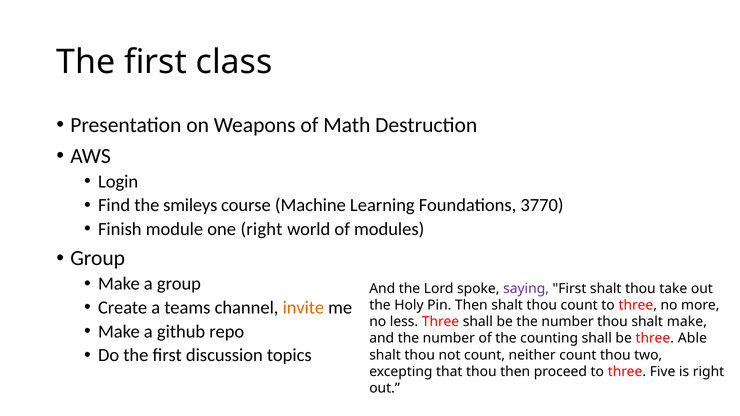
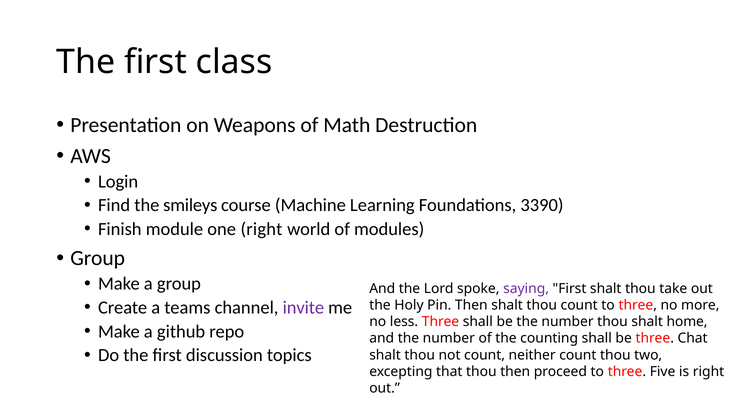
3770: 3770 -> 3390 (542, 205)
invite colour: orange -> purple (303, 308)
shalt make: make -> home (687, 322)
Able: Able -> Chat (693, 339)
